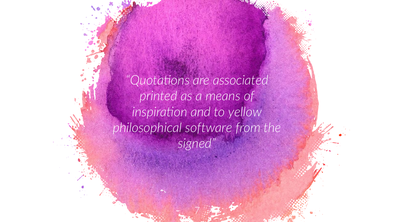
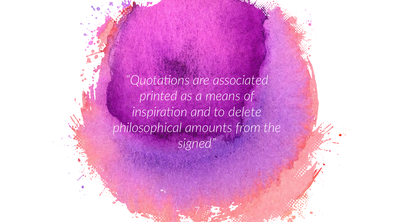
yellow: yellow -> delete (245, 112)
software: software -> amounts (209, 127)
